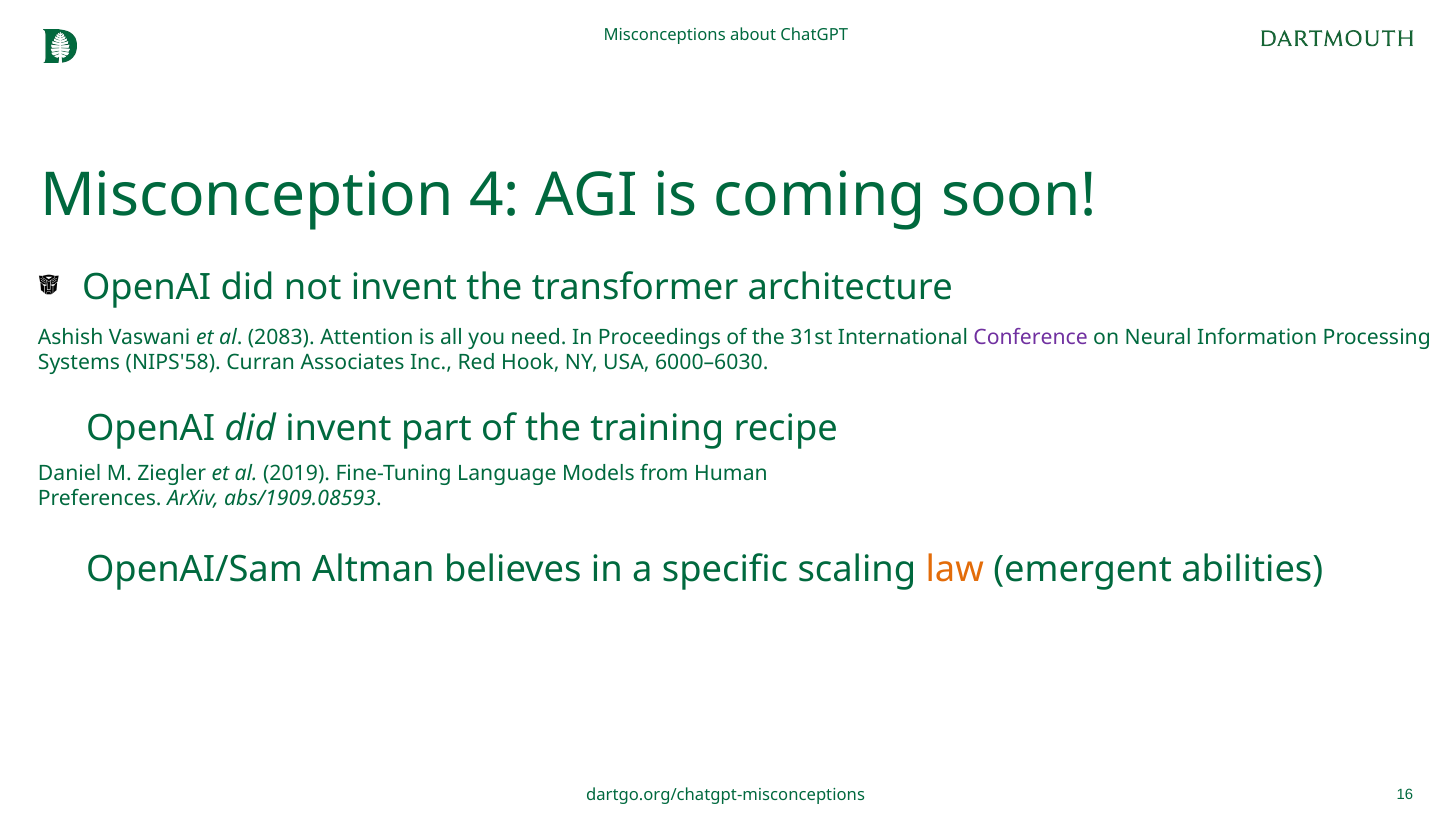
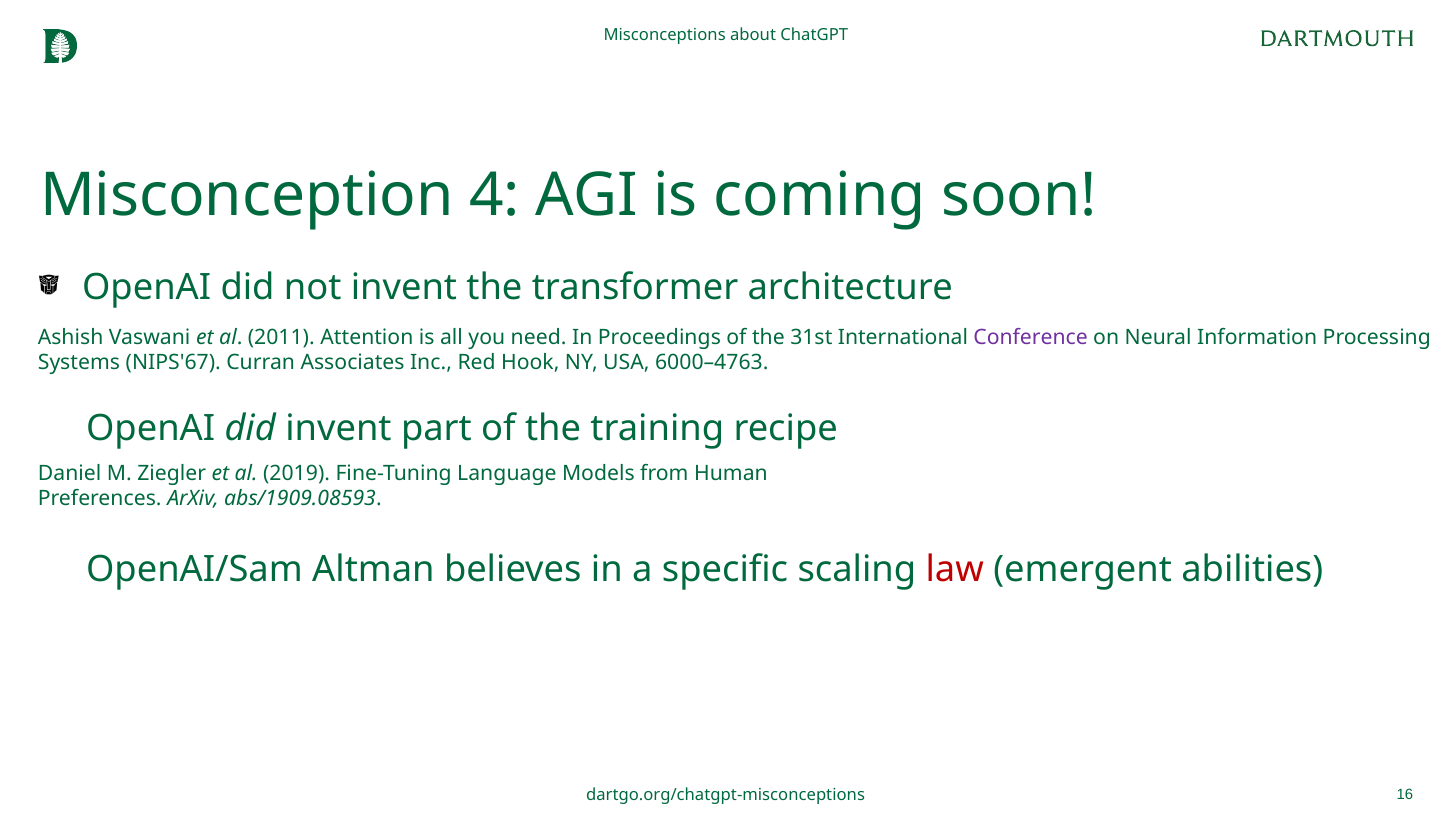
2083: 2083 -> 2011 (281, 337)
NIPS'58: NIPS'58 -> NIPS'67 (173, 363)
6000–6030: 6000–6030 -> 6000–4763 (712, 363)
law colour: orange -> red (955, 569)
